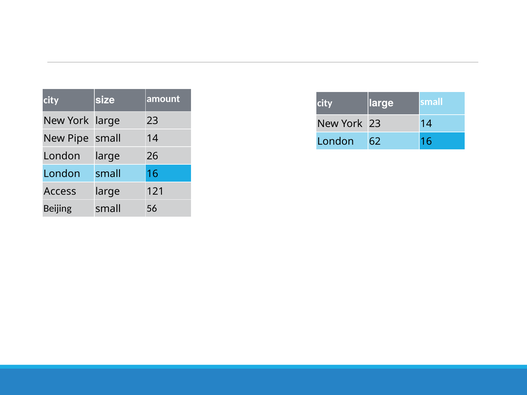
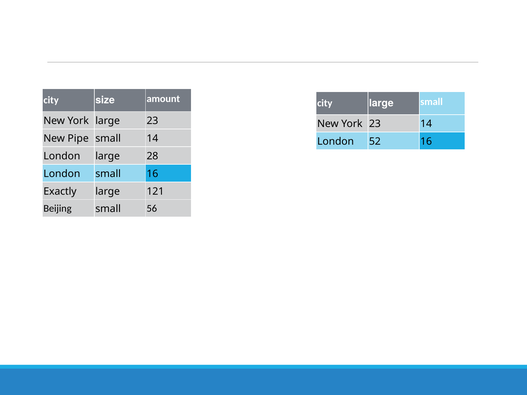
62: 62 -> 52 (375, 141)
26: 26 -> 28 (152, 156)
Access: Access -> Exactly (60, 191)
